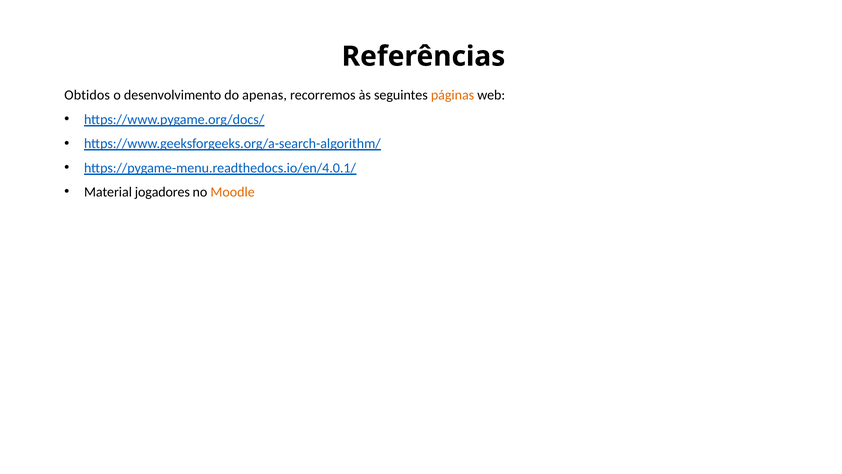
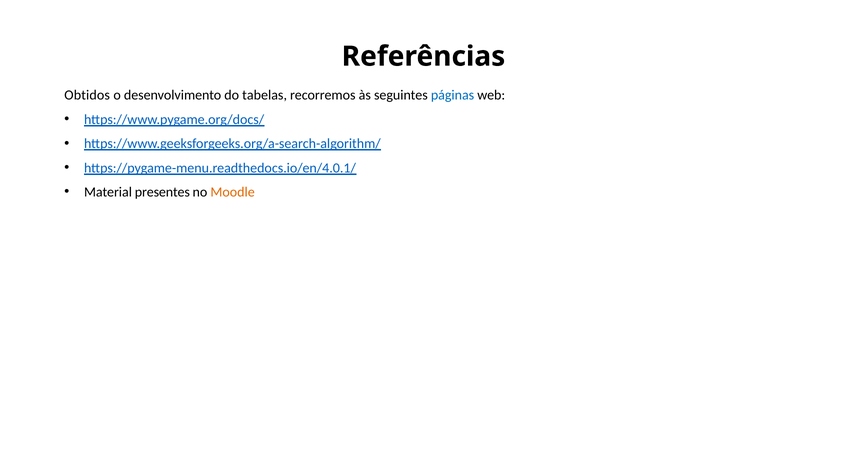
apenas: apenas -> tabelas (265, 95)
páginas colour: orange -> blue (453, 95)
jogadores: jogadores -> presentes (162, 192)
